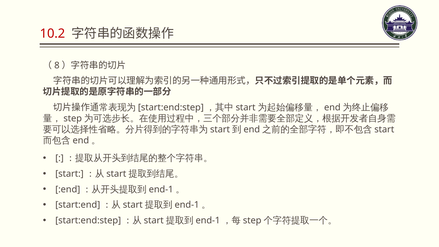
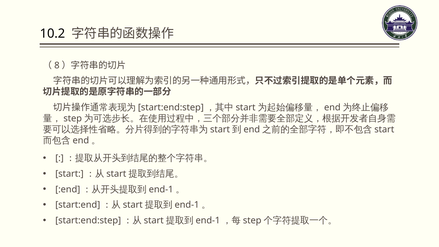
10.2 colour: red -> black (52, 34)
